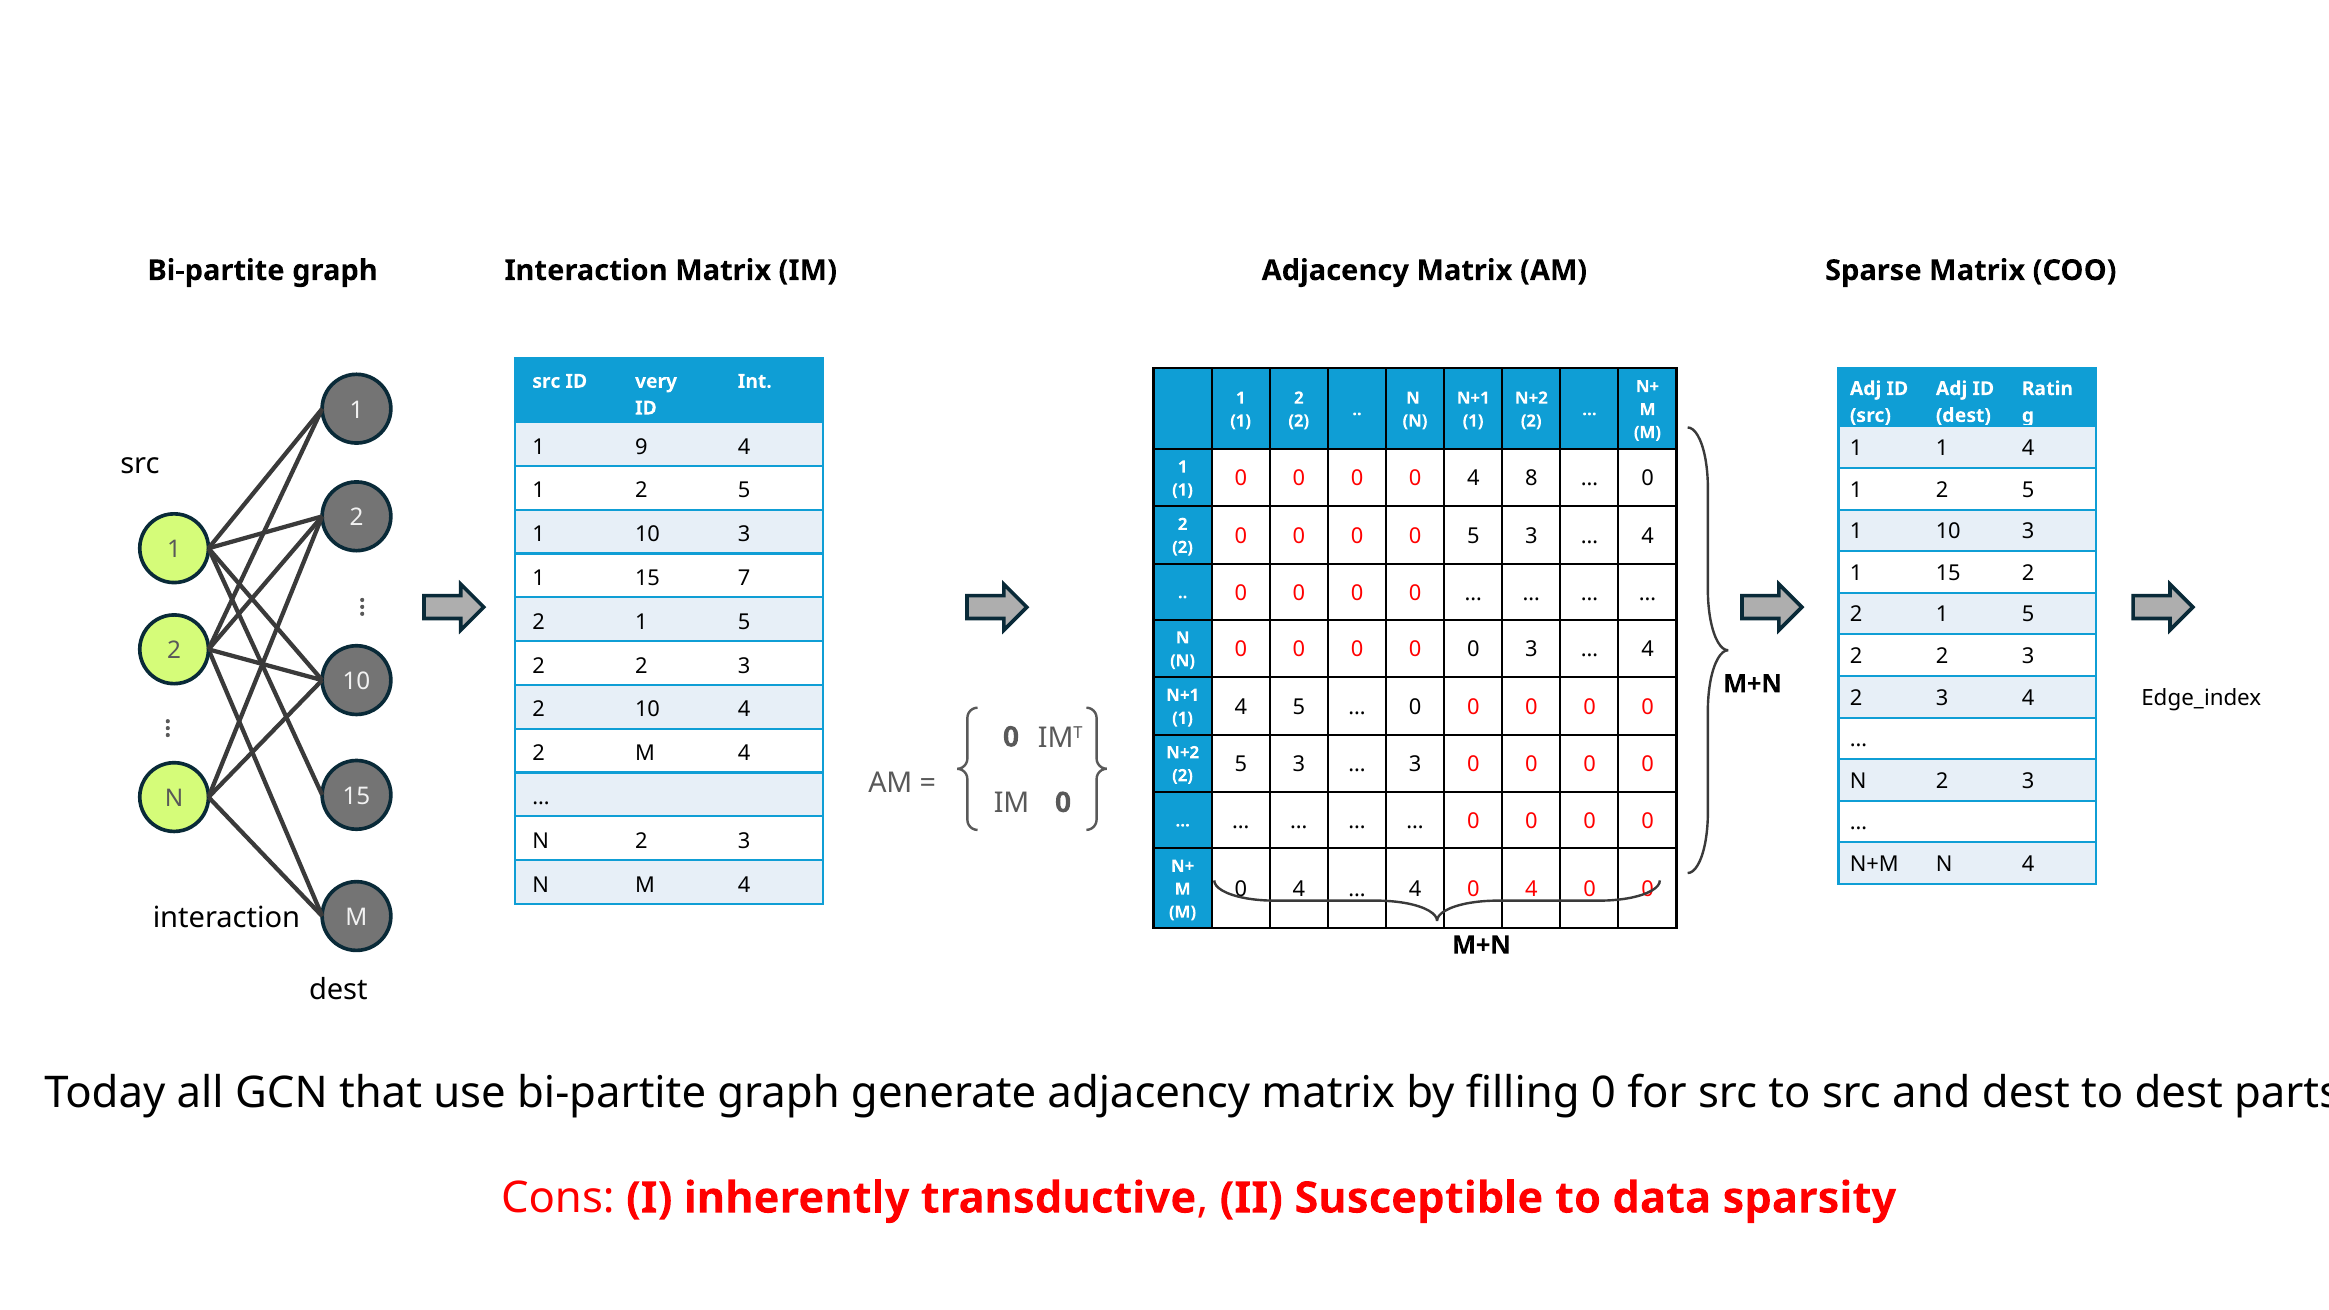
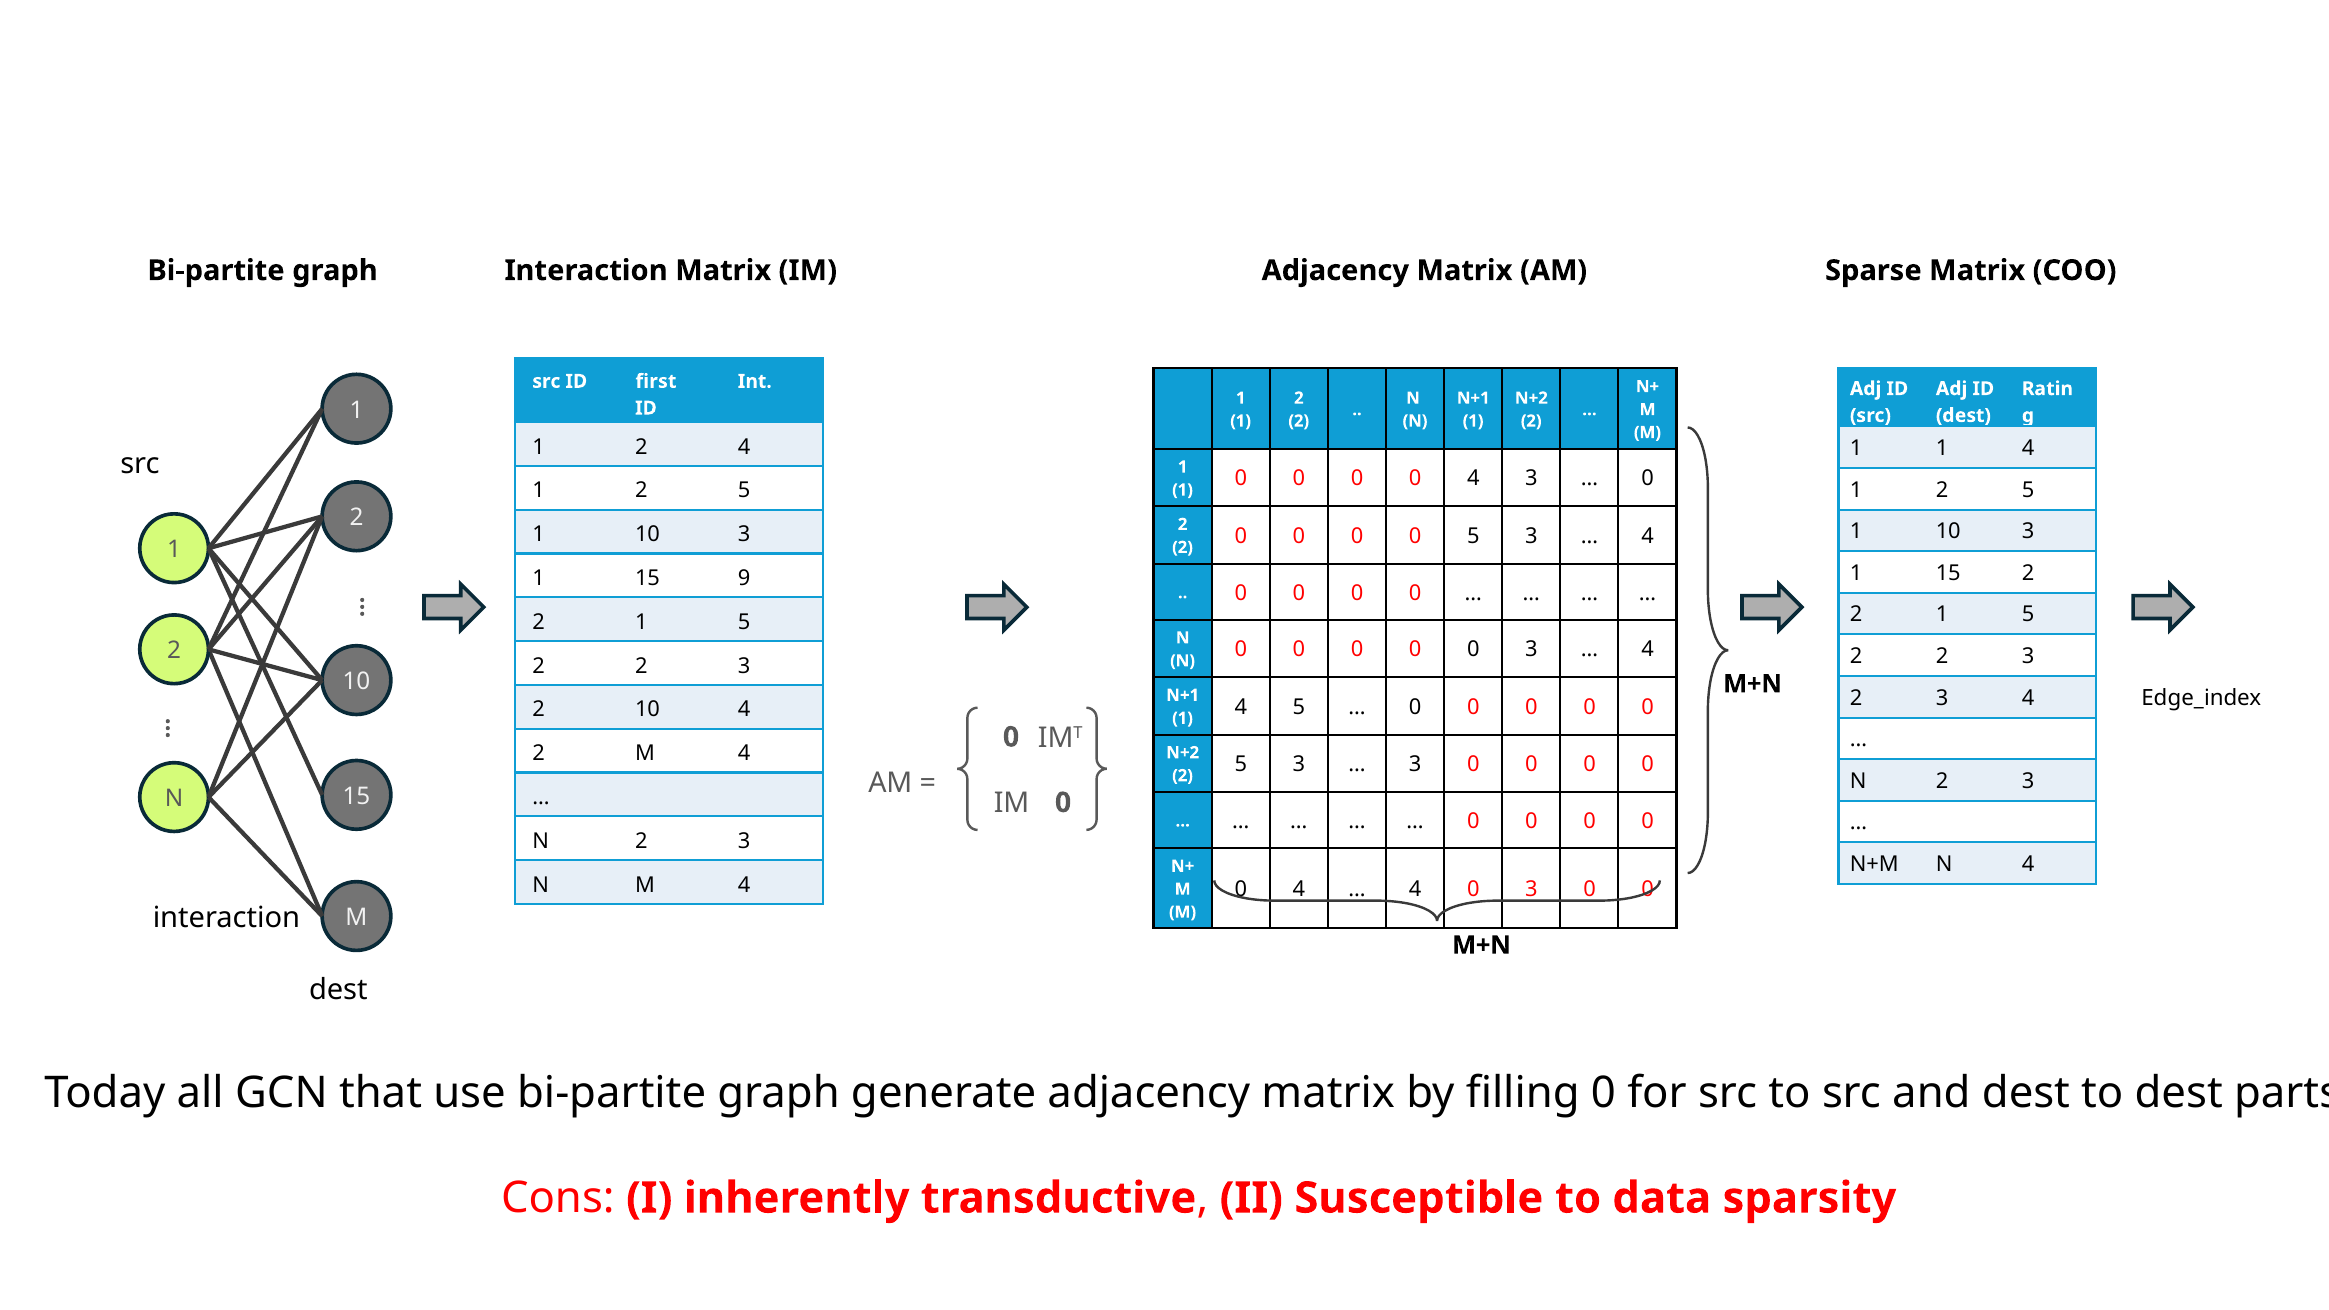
very: very -> first (656, 381)
9: 9 -> 2 (641, 447)
4 8: 8 -> 3 (1531, 479)
7: 7 -> 9 (744, 578)
4 0 4: 4 -> 3 (1531, 889)
